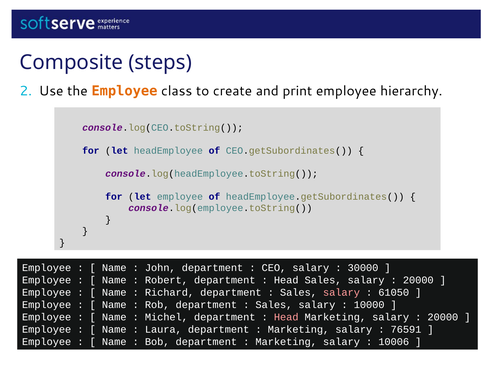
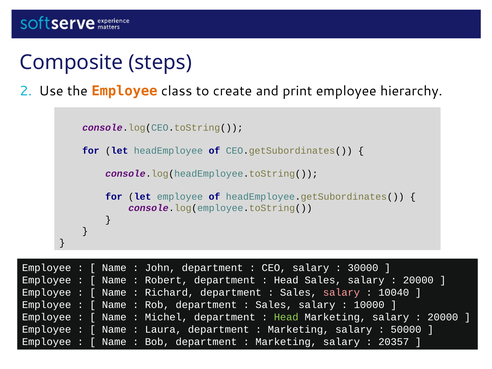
61050: 61050 -> 10040 (394, 292)
Head colour: pink -> light green (286, 317)
76591: 76591 -> 50000 (406, 329)
10006: 10006 -> 20357 (394, 342)
